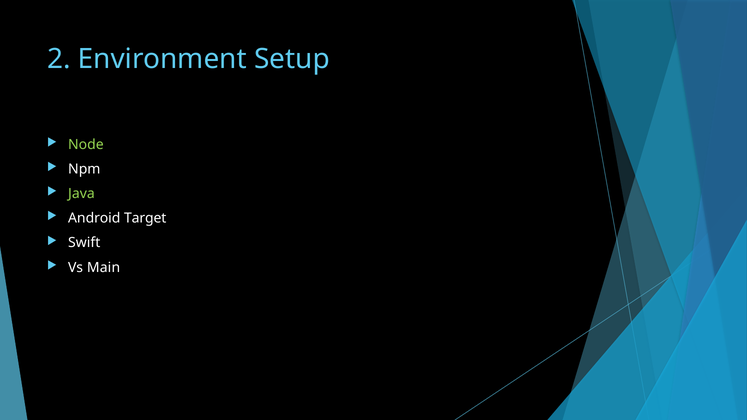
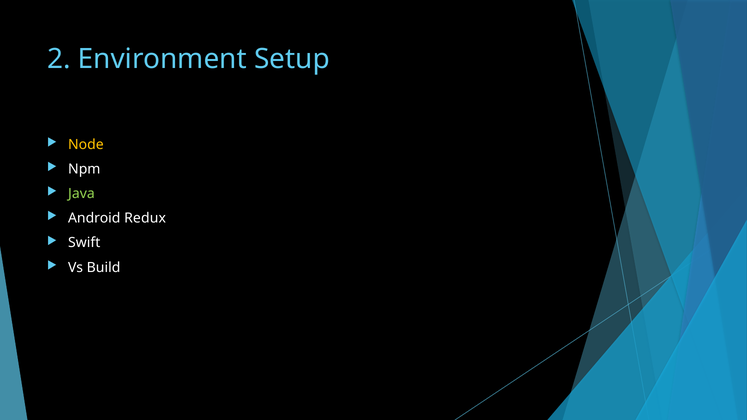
Node colour: light green -> yellow (86, 145)
Target: Target -> Redux (145, 218)
Main: Main -> Build (104, 268)
